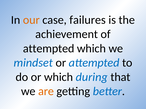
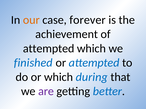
failures: failures -> forever (88, 20)
mindset: mindset -> finished (33, 63)
are colour: orange -> purple (46, 92)
